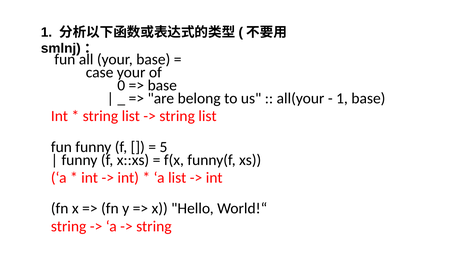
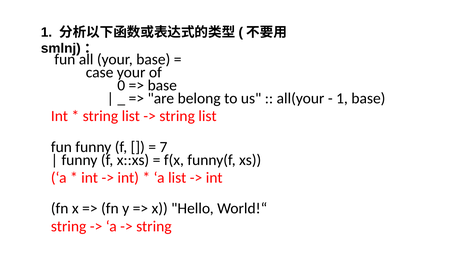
5: 5 -> 7 (163, 147)
